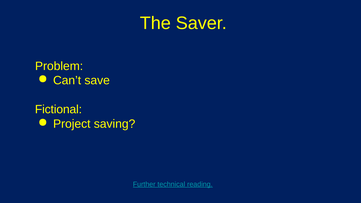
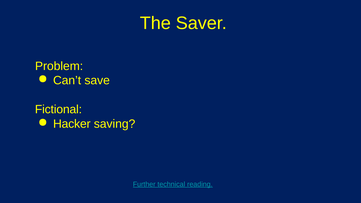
Project: Project -> Hacker (72, 124)
